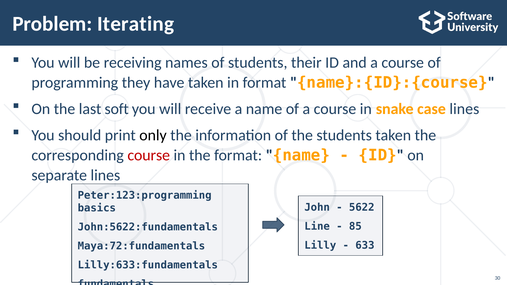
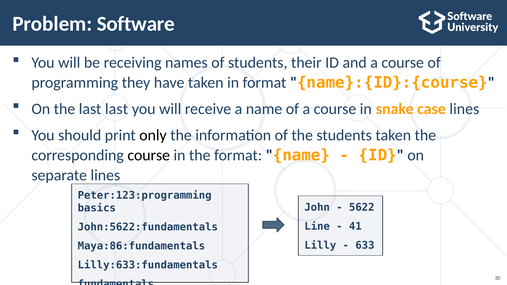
Iterating: Iterating -> Software (136, 24)
last soft: soft -> last (117, 109)
course colour: red -> black (149, 155)
85: 85 -> 41 (355, 227)
Maya:72:fundamentals: Maya:72:fundamentals -> Maya:86:fundamentals (141, 246)
